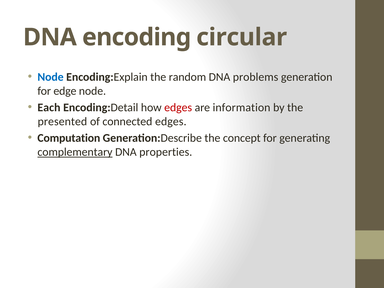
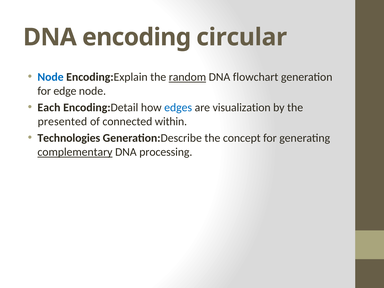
random underline: none -> present (187, 77)
problems: problems -> flowchart (256, 77)
edges colour: red -> blue (178, 107)
information: information -> visualization (242, 107)
connected edges: edges -> within (171, 122)
Computation: Computation -> Technologies (69, 138)
properties: properties -> processing (166, 152)
